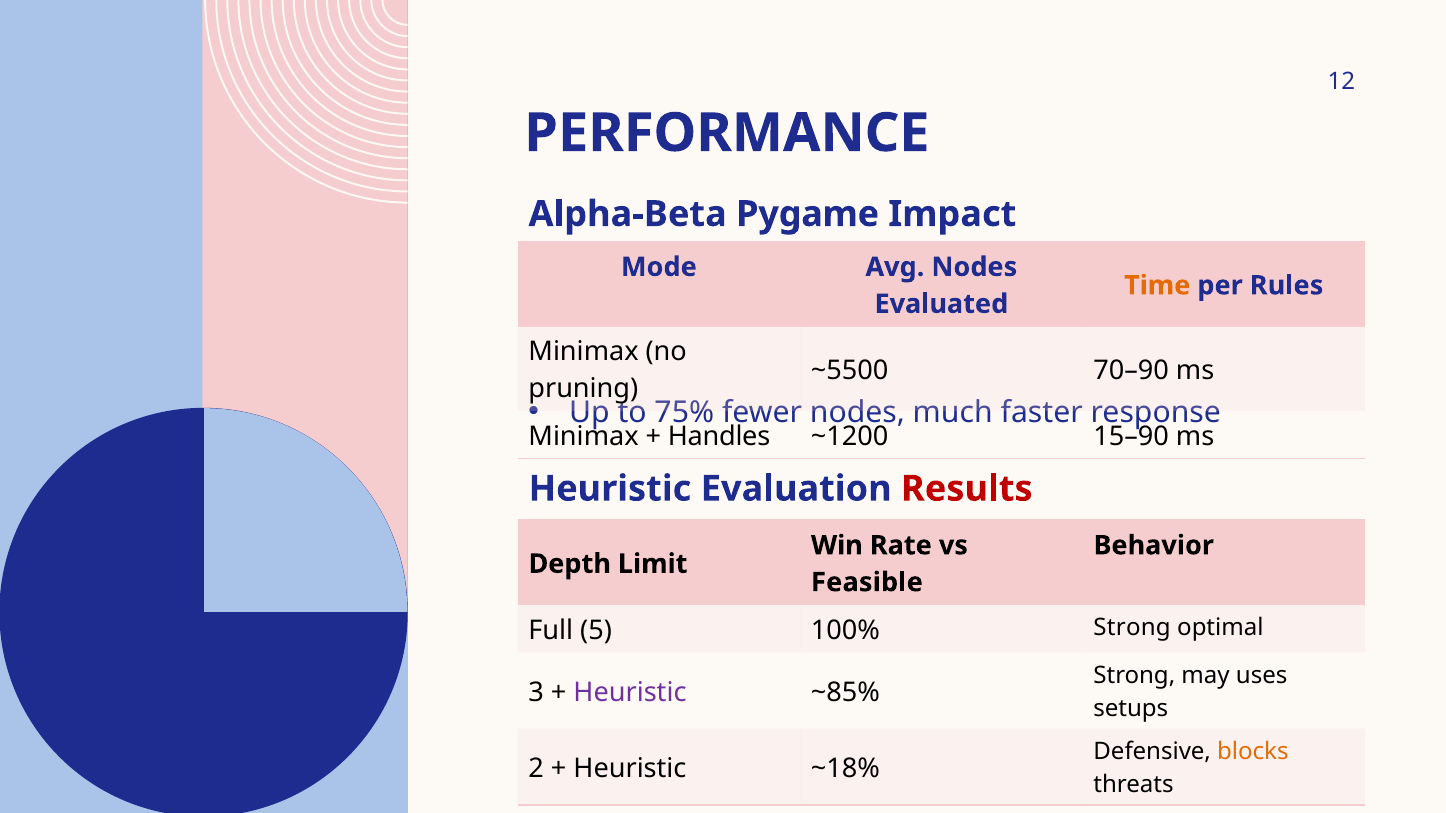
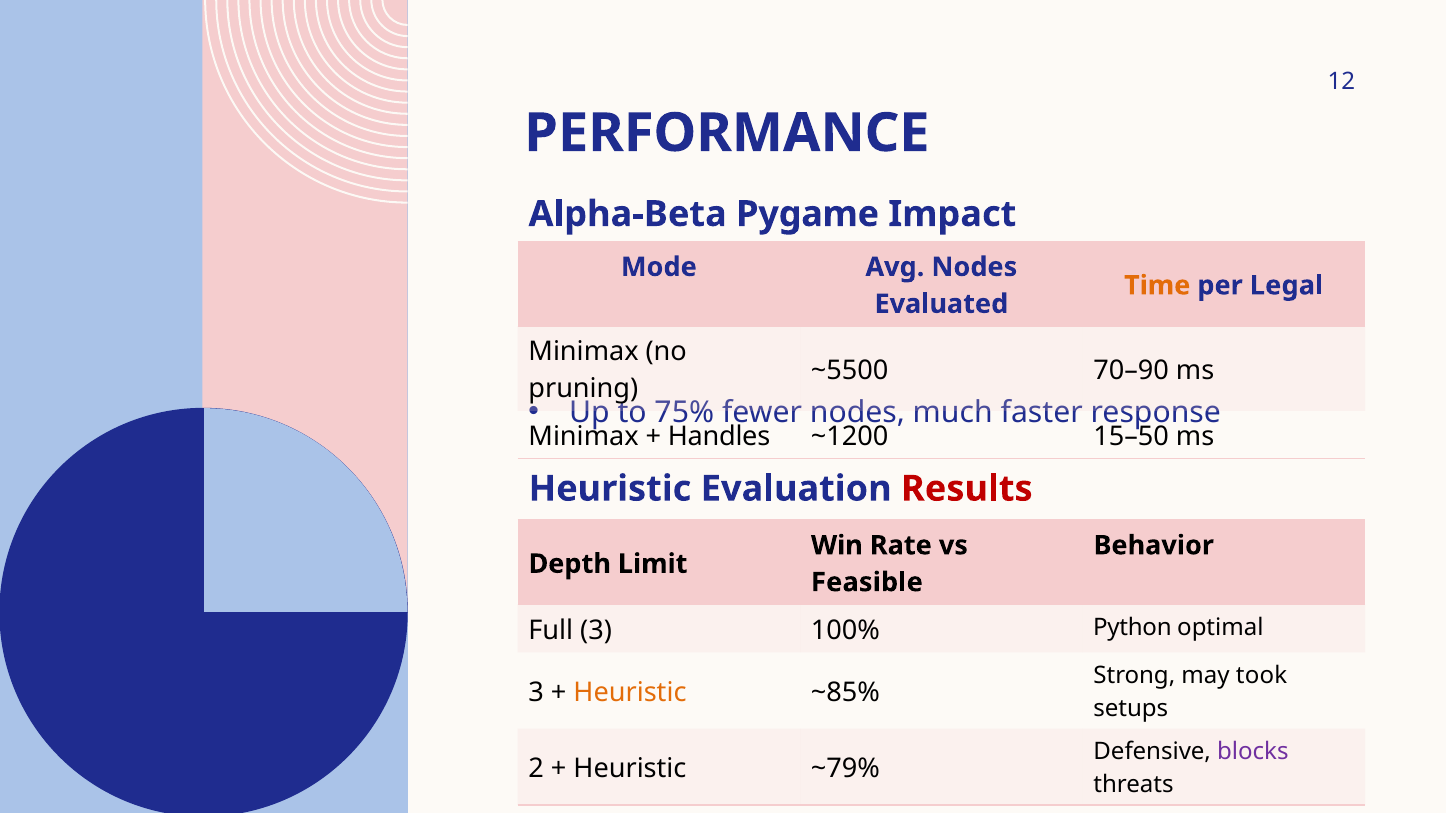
Rules: Rules -> Legal (1287, 286)
15–90: 15–90 -> 15–50 (1131, 437)
Full 5: 5 -> 3 (596, 630)
100% Strong: Strong -> Python (1132, 628)
uses: uses -> took (1262, 676)
Heuristic colour: purple -> orange (630, 692)
blocks colour: orange -> purple (1253, 752)
~18%: ~18% -> ~79% (845, 769)
